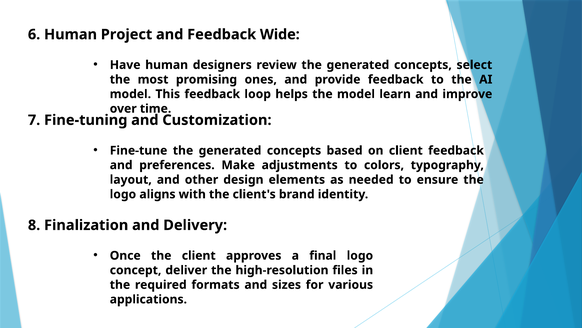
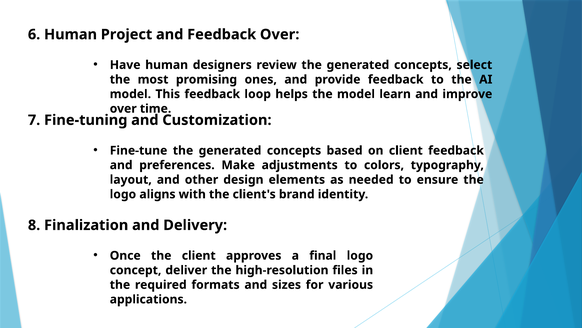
Feedback Wide: Wide -> Over (280, 34)
